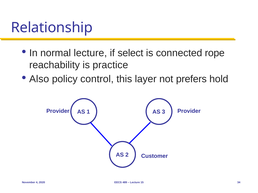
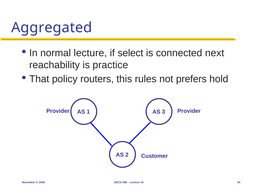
Relationship: Relationship -> Aggregated (52, 28)
rope: rope -> next (215, 53)
Also: Also -> That (39, 79)
control: control -> routers (97, 79)
layer: layer -> rules (146, 79)
